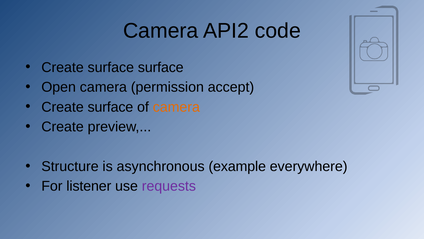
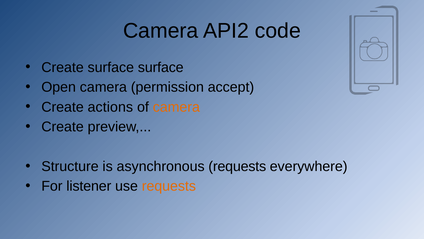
surface: surface -> actions (110, 107)
asynchronous example: example -> requests (237, 166)
requests colour: purple -> orange (169, 186)
